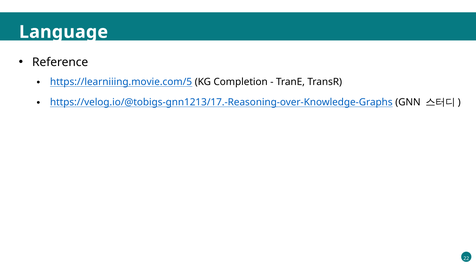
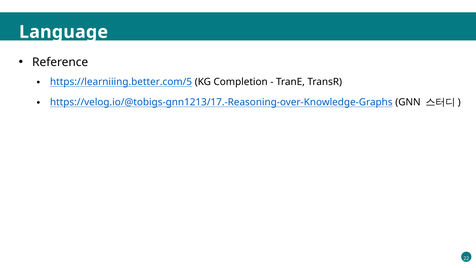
https://learniiing.movie.com/5: https://learniiing.movie.com/5 -> https://learniiing.better.com/5 (121, 82)
